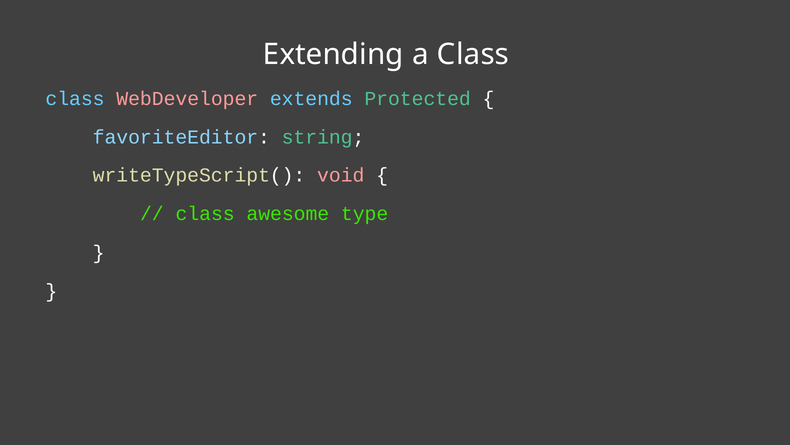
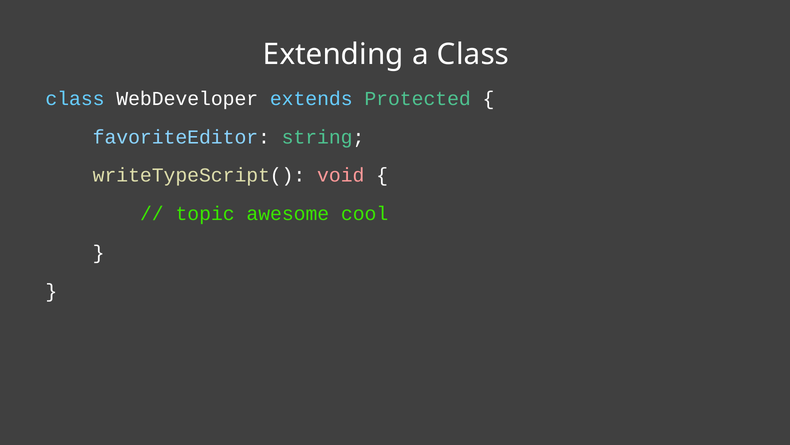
WebDeveloper colour: pink -> white (187, 99)
class: class -> topic (205, 214)
type: type -> cool (365, 214)
